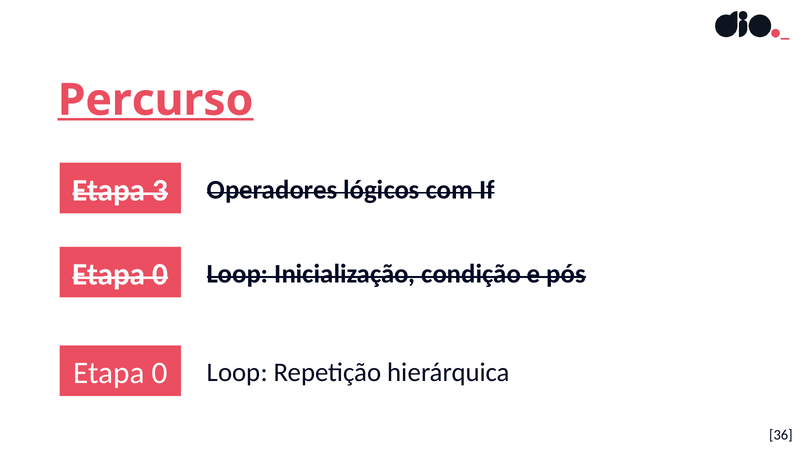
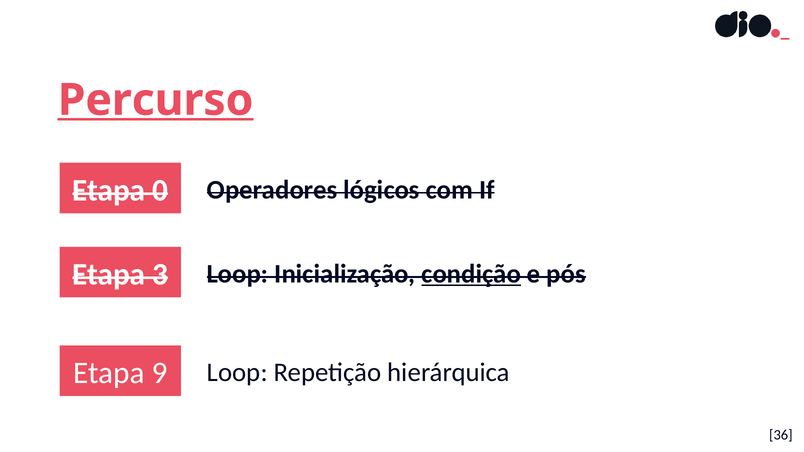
3: 3 -> 0 (160, 190)
0: 0 -> 3 (160, 274)
condição underline: none -> present (471, 274)
0: 0 -> 9 (159, 373)
